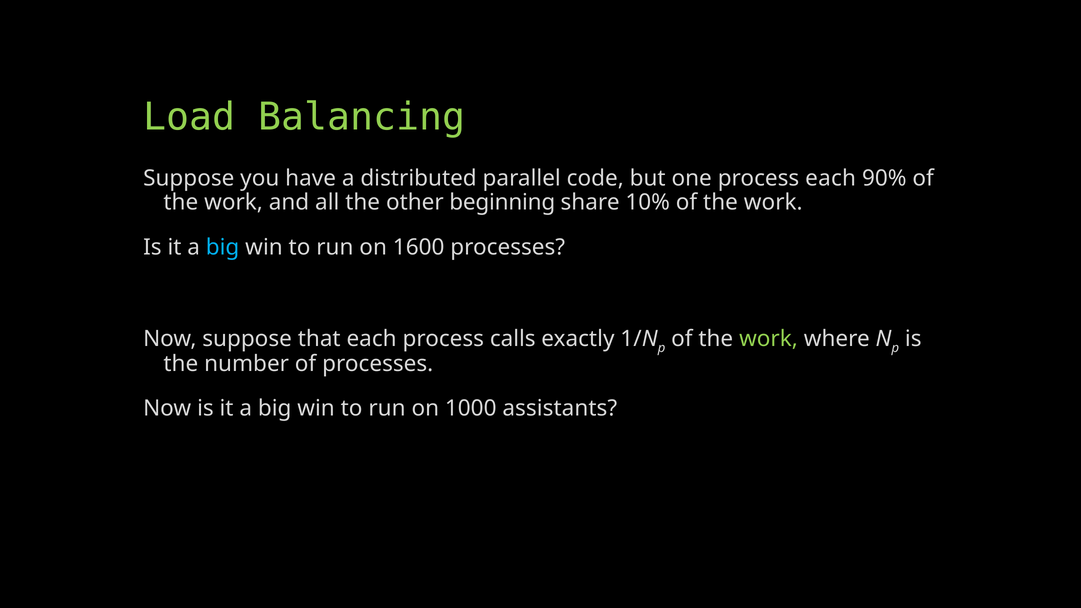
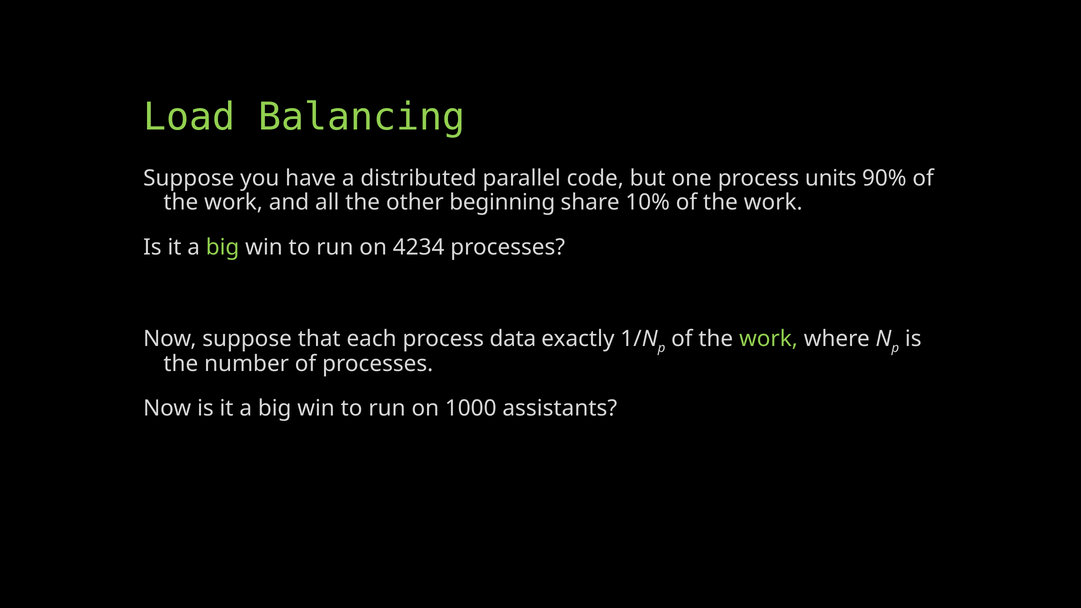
process each: each -> units (831, 178)
big colour: light blue -> light green (223, 247)
1600: 1600 -> 4234 (419, 247)
calls: calls -> data (513, 339)
